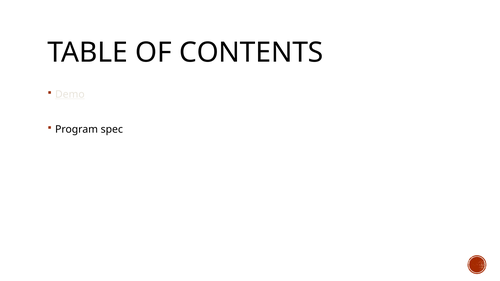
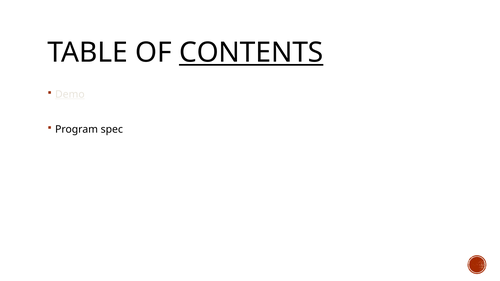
CONTENTS underline: none -> present (251, 53)
